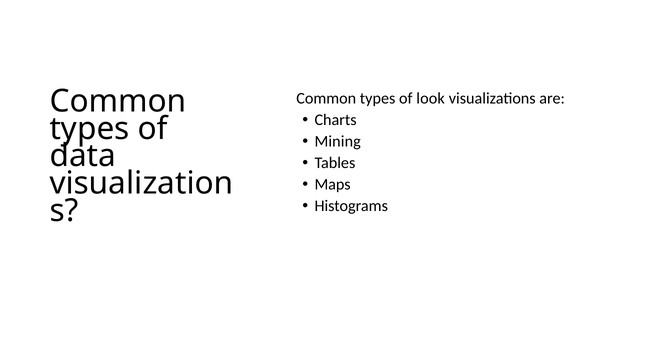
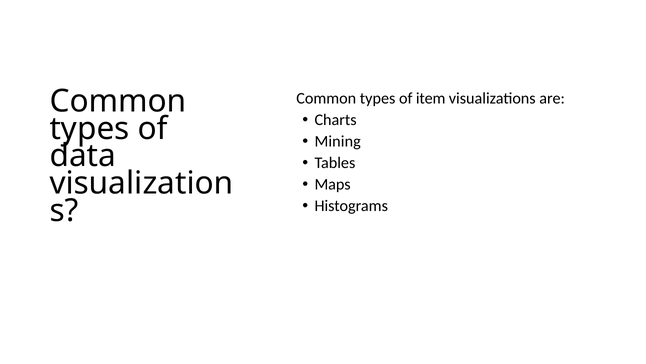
look: look -> item (431, 98)
